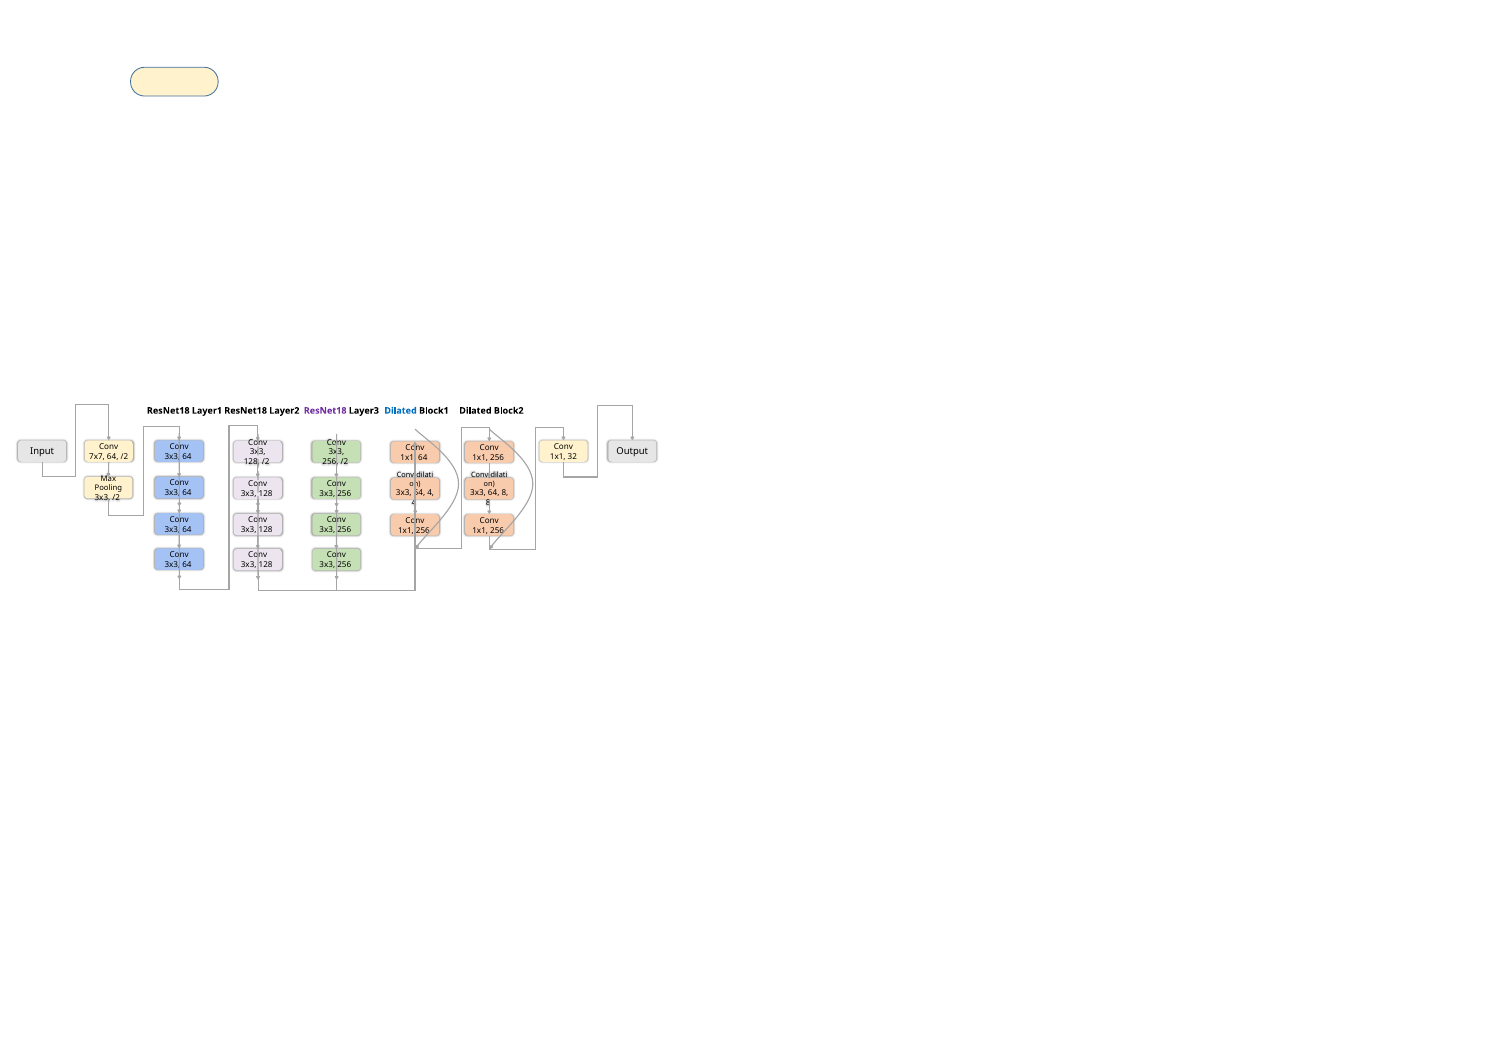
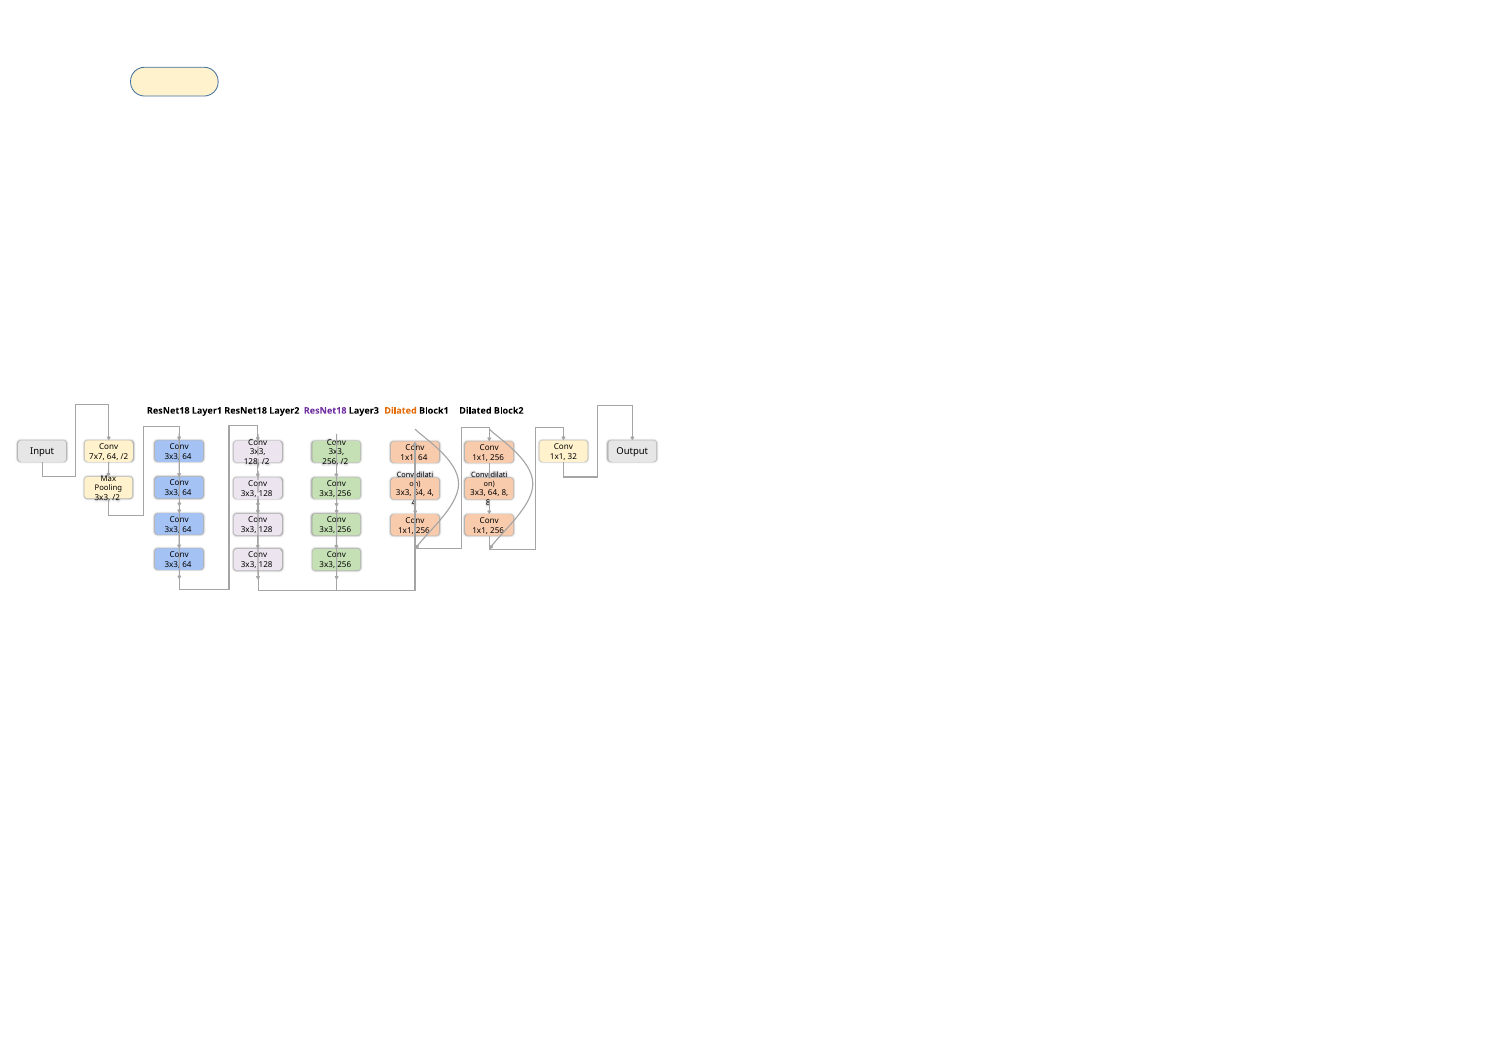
Dilated colour: blue -> orange (401, 411)
